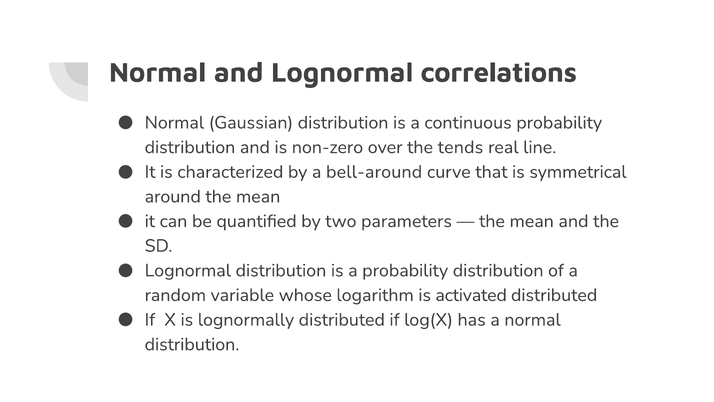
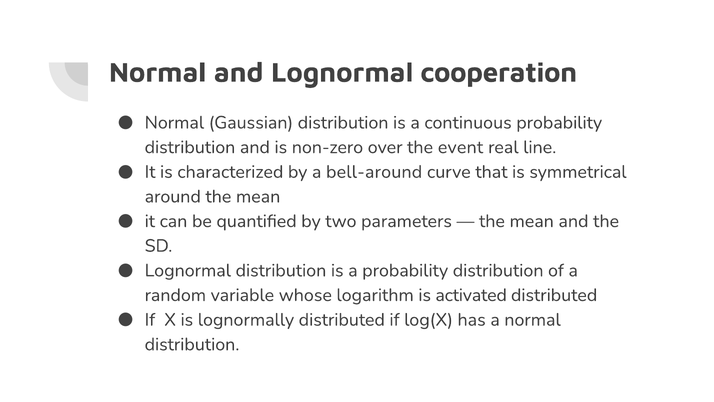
correlations: correlations -> cooperation (499, 72)
tends: tends -> event (460, 147)
